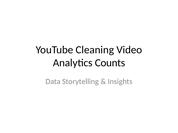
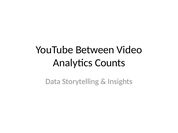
Cleaning: Cleaning -> Between (95, 50)
